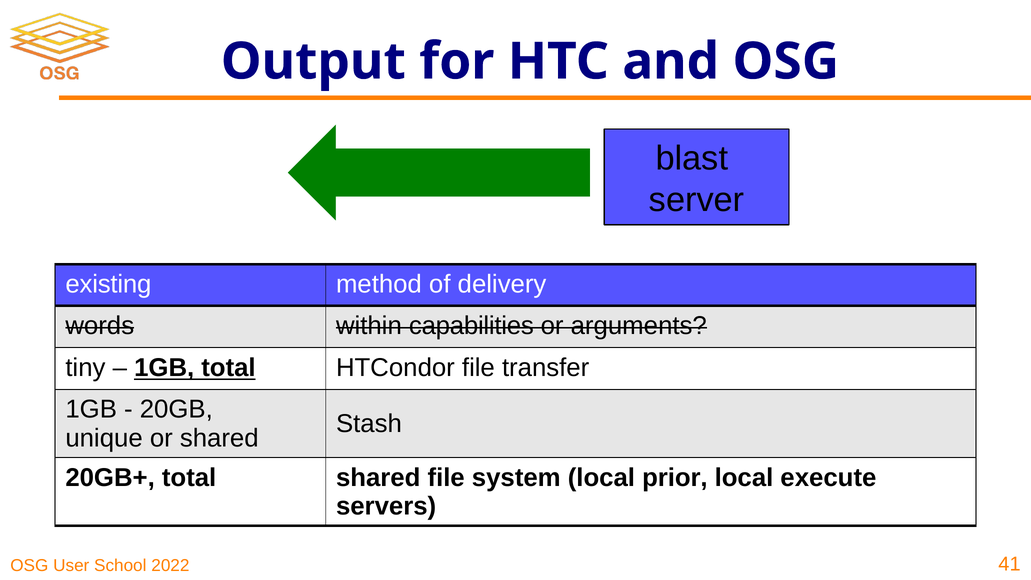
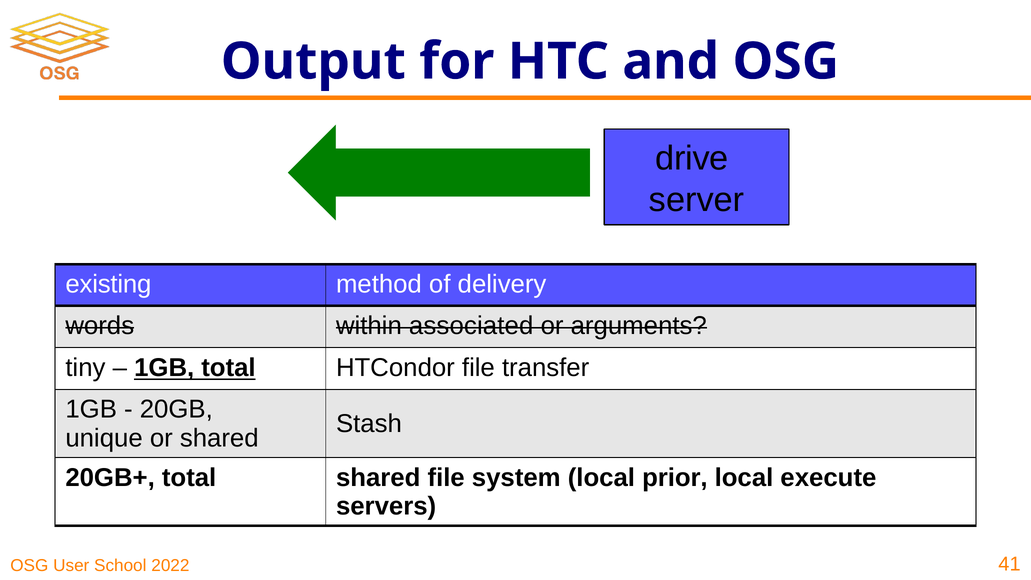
blast: blast -> drive (692, 159)
capabilities: capabilities -> associated (471, 326)
